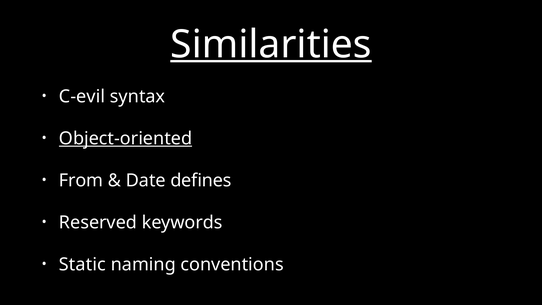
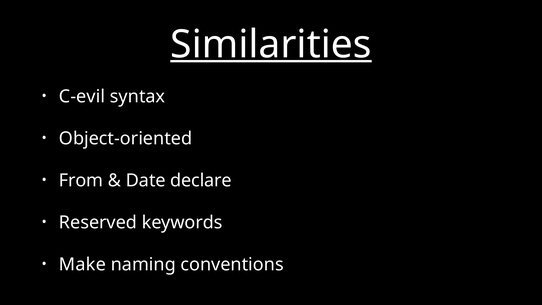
Object-oriented underline: present -> none (126, 138)
defines: defines -> declare (201, 180)
Static: Static -> Make (82, 265)
